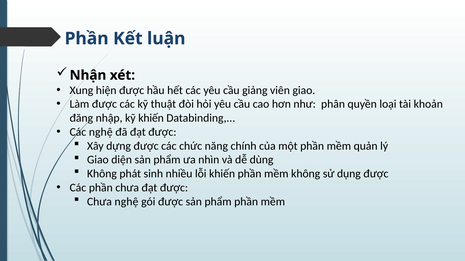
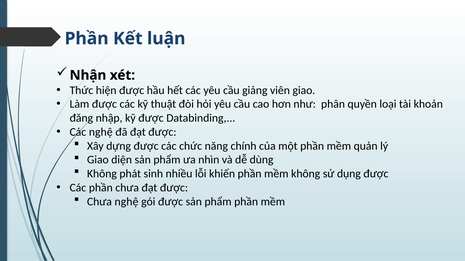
Xung: Xung -> Thức (81, 90)
kỹ khiến: khiến -> được (151, 118)
